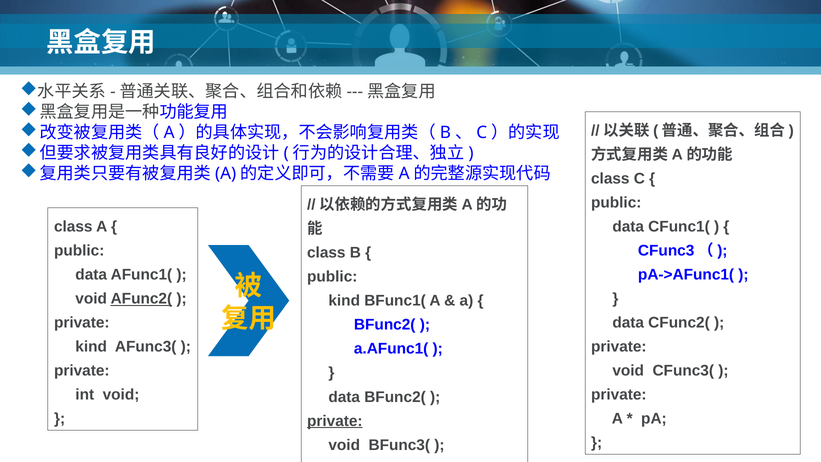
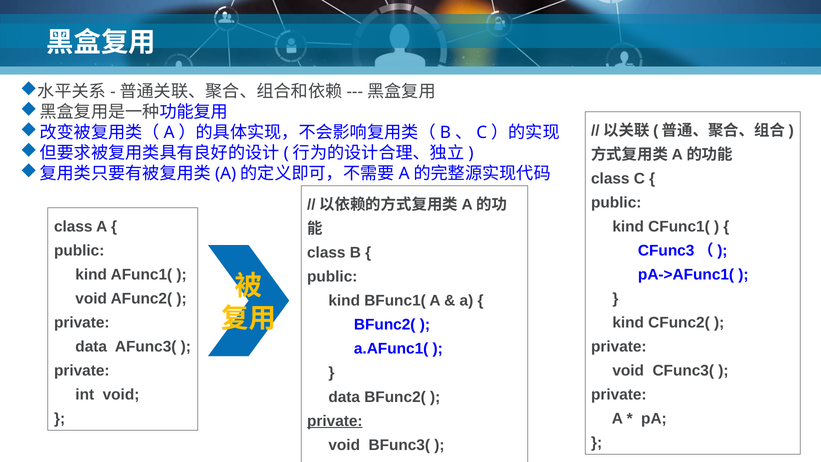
data: data -> kind (628, 227)
data: data -> kind (91, 275)
AFunc2( underline: present -> none (141, 299)
data: data -> kind (628, 323)
kind: kind -> data (91, 347)
